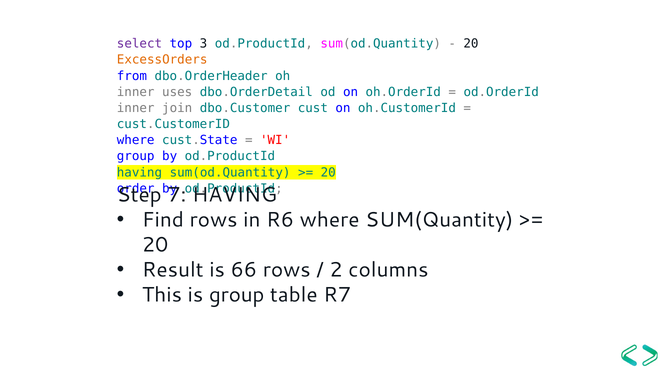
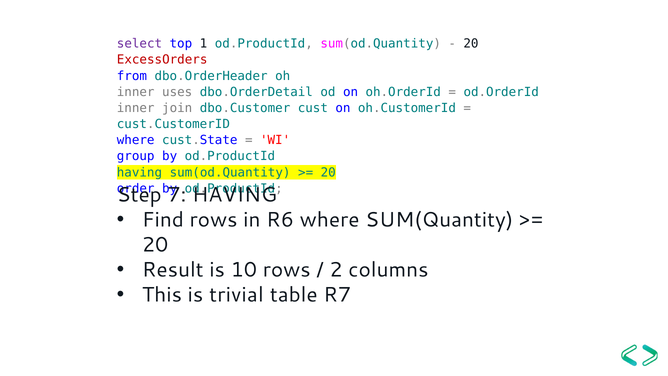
3: 3 -> 1 (204, 44)
ExcessOrders colour: orange -> red (162, 60)
66: 66 -> 10 (244, 270)
is group: group -> trivial (236, 295)
